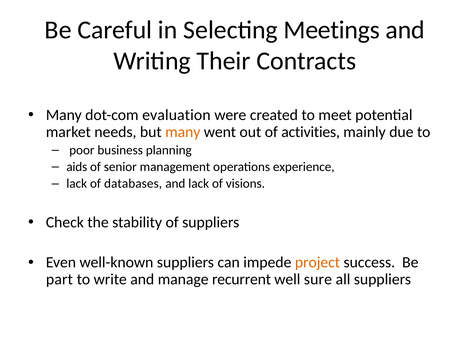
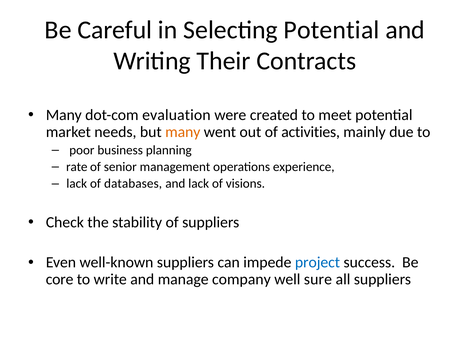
Selecting Meetings: Meetings -> Potential (332, 30)
aids: aids -> rate (77, 167)
project colour: orange -> blue (317, 262)
part: part -> core (60, 279)
recurrent: recurrent -> company (241, 279)
